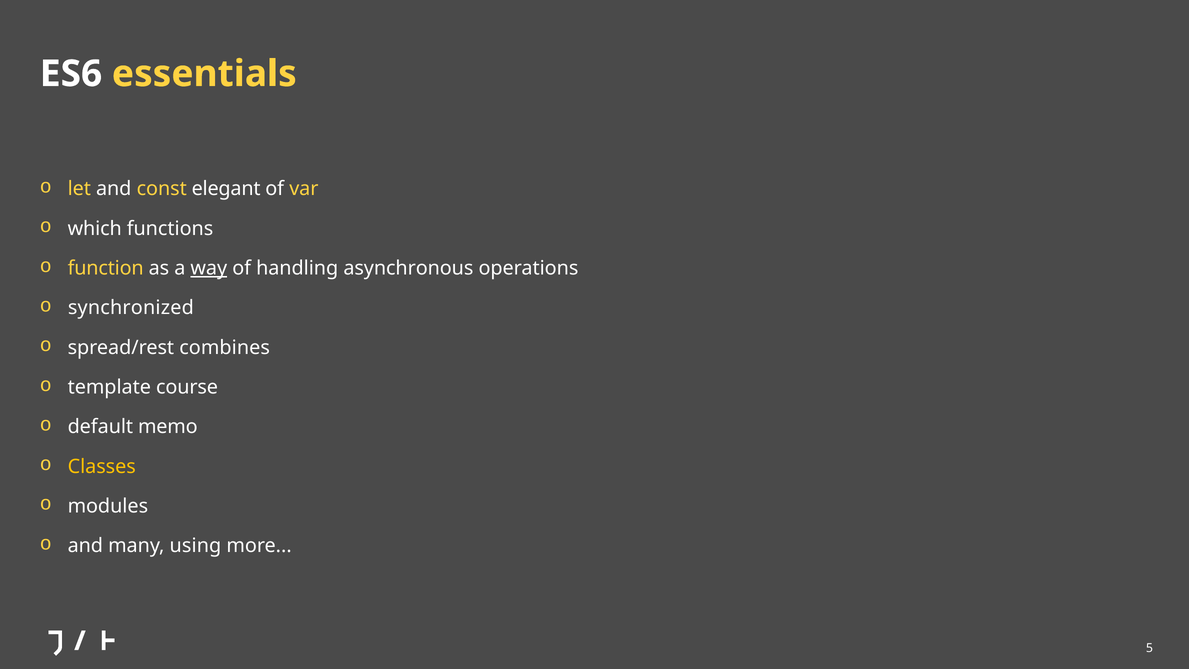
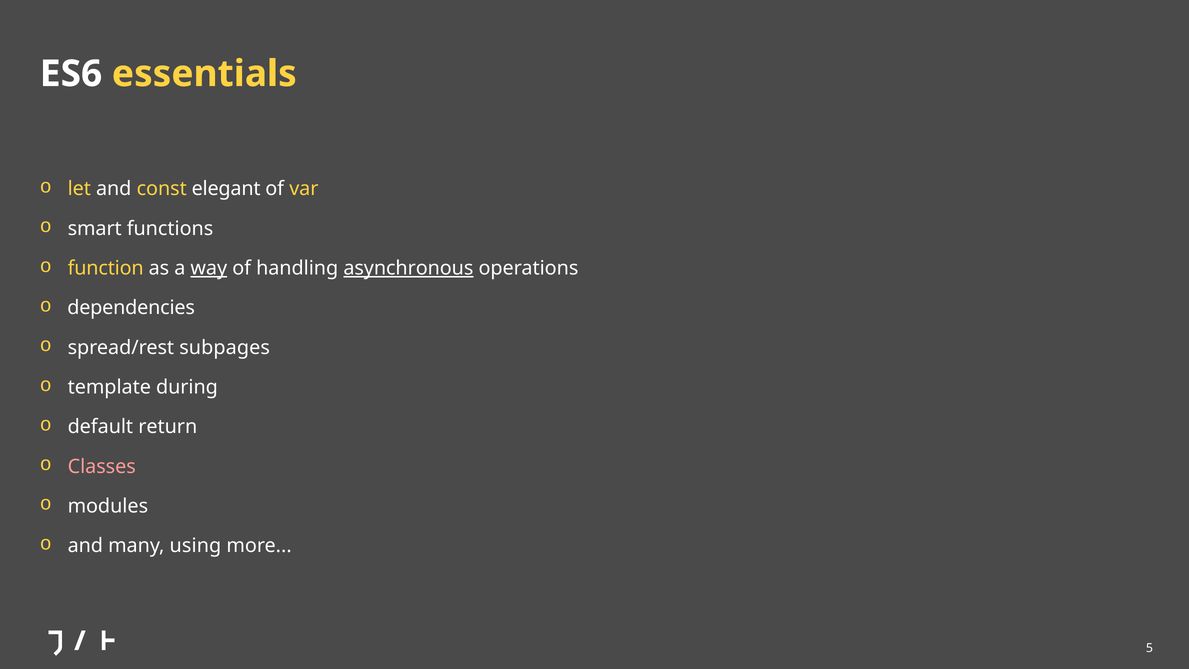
which: which -> smart (95, 229)
asynchronous underline: none -> present (408, 268)
synchronized: synchronized -> dependencies (131, 308)
combines: combines -> subpages (225, 347)
course: course -> during (187, 387)
memo: memo -> return (168, 427)
Classes colour: yellow -> pink (102, 466)
